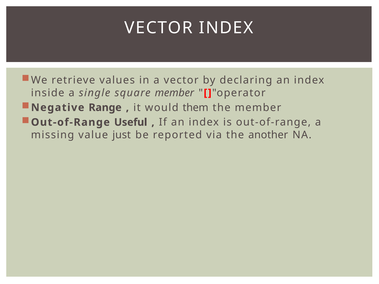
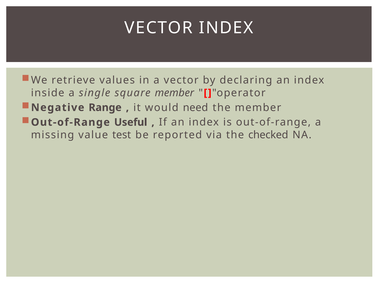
them: them -> need (195, 108)
just: just -> test (122, 135)
another: another -> checked (268, 135)
